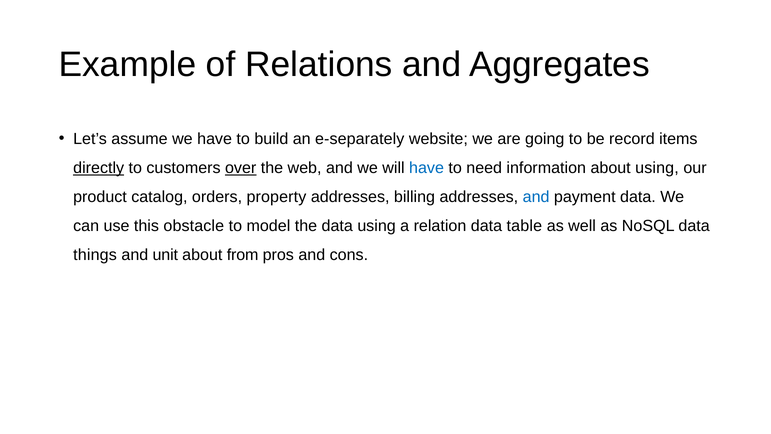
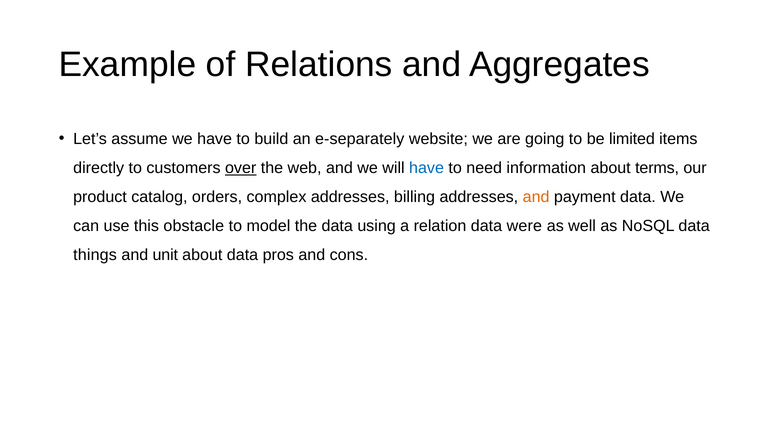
record: record -> limited (632, 139)
directly underline: present -> none (99, 168)
about using: using -> terms (657, 168)
property: property -> complex (276, 197)
and colour: blue -> orange (536, 197)
table: table -> were (524, 226)
about from: from -> data (243, 255)
